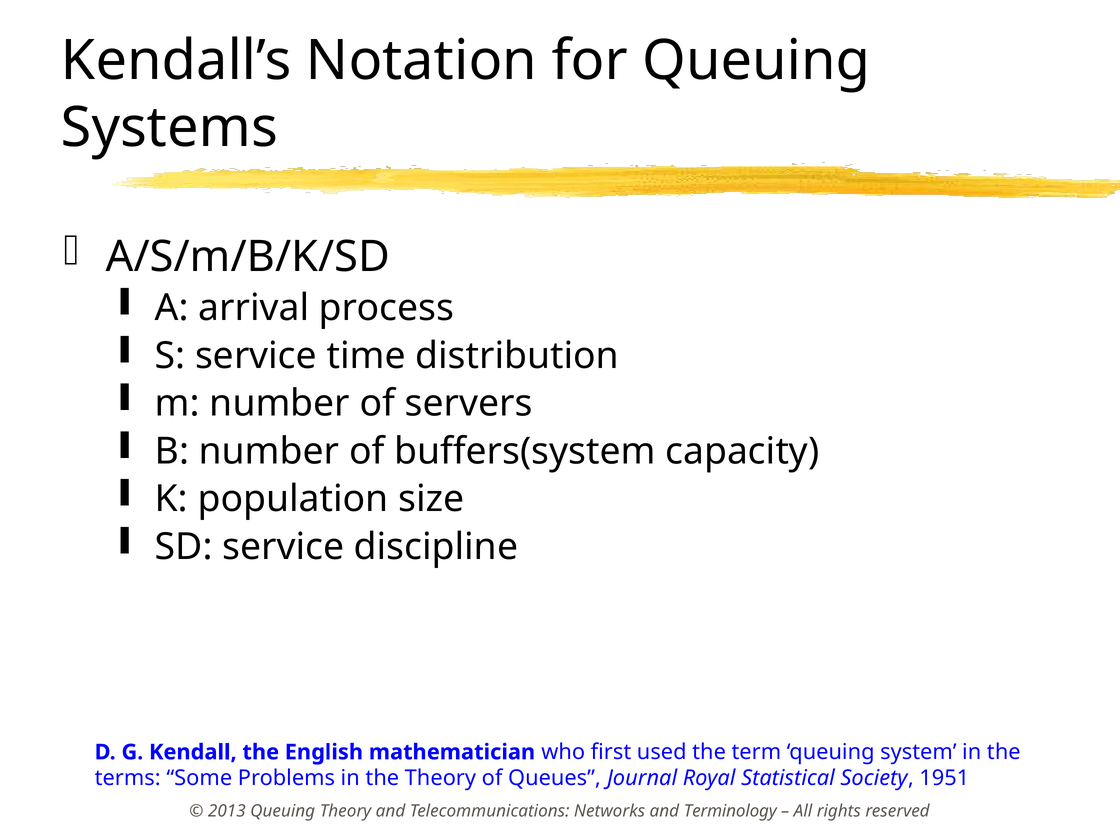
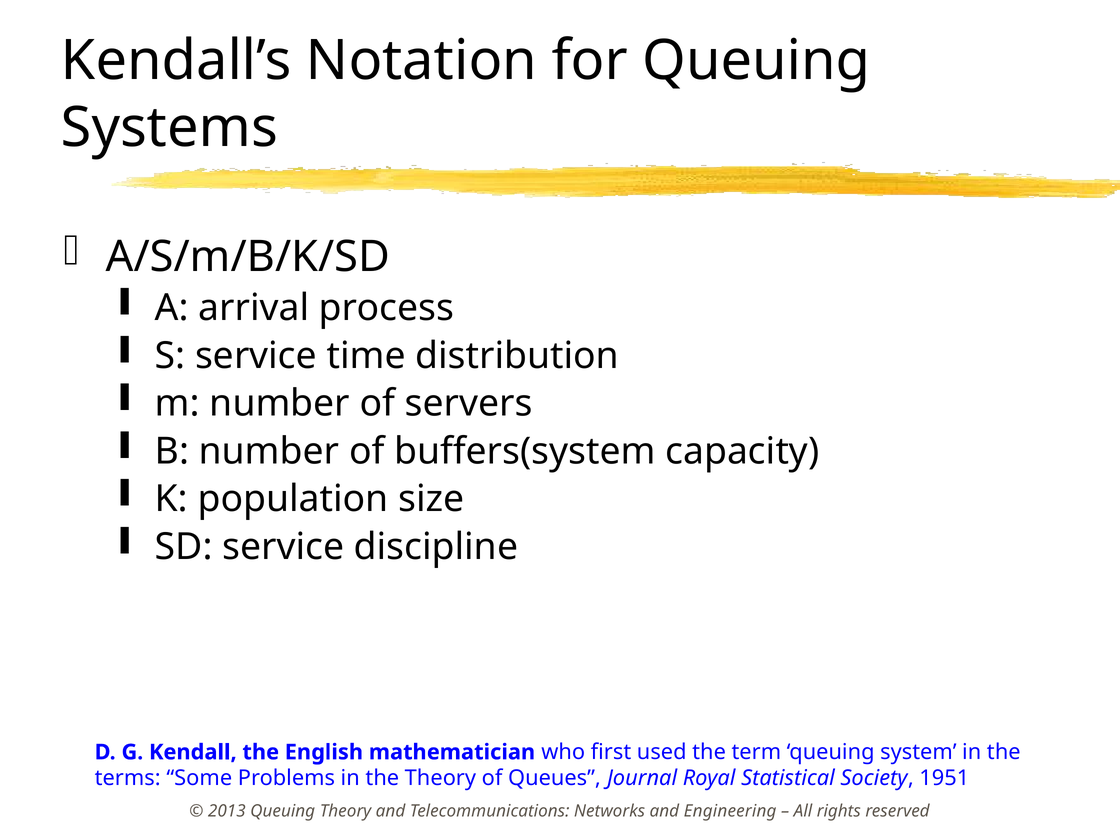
Terminology: Terminology -> Engineering (730, 811)
